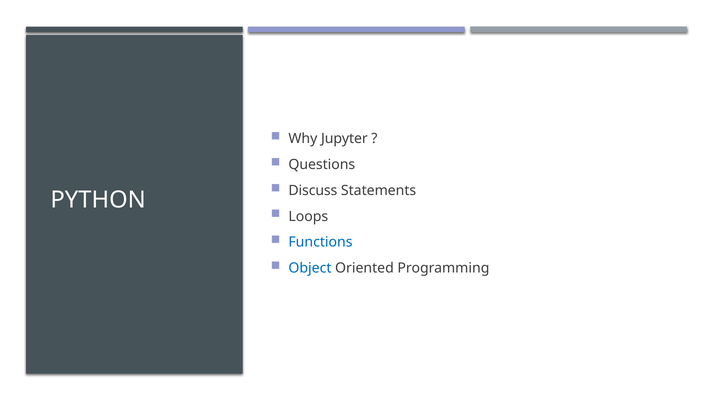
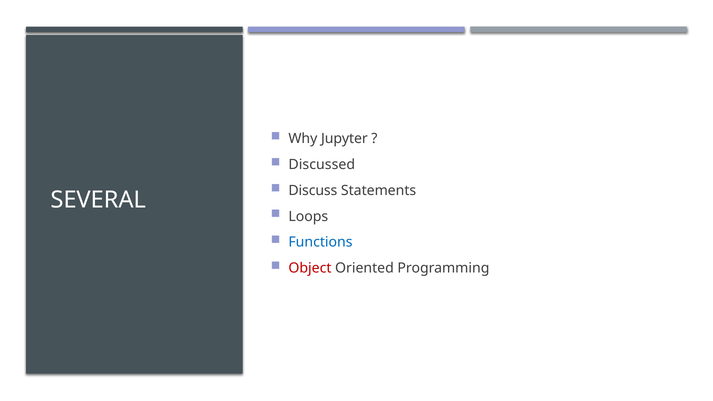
Questions: Questions -> Discussed (322, 165)
PYTHON: PYTHON -> SEVERAL (98, 200)
Object colour: blue -> red (310, 268)
